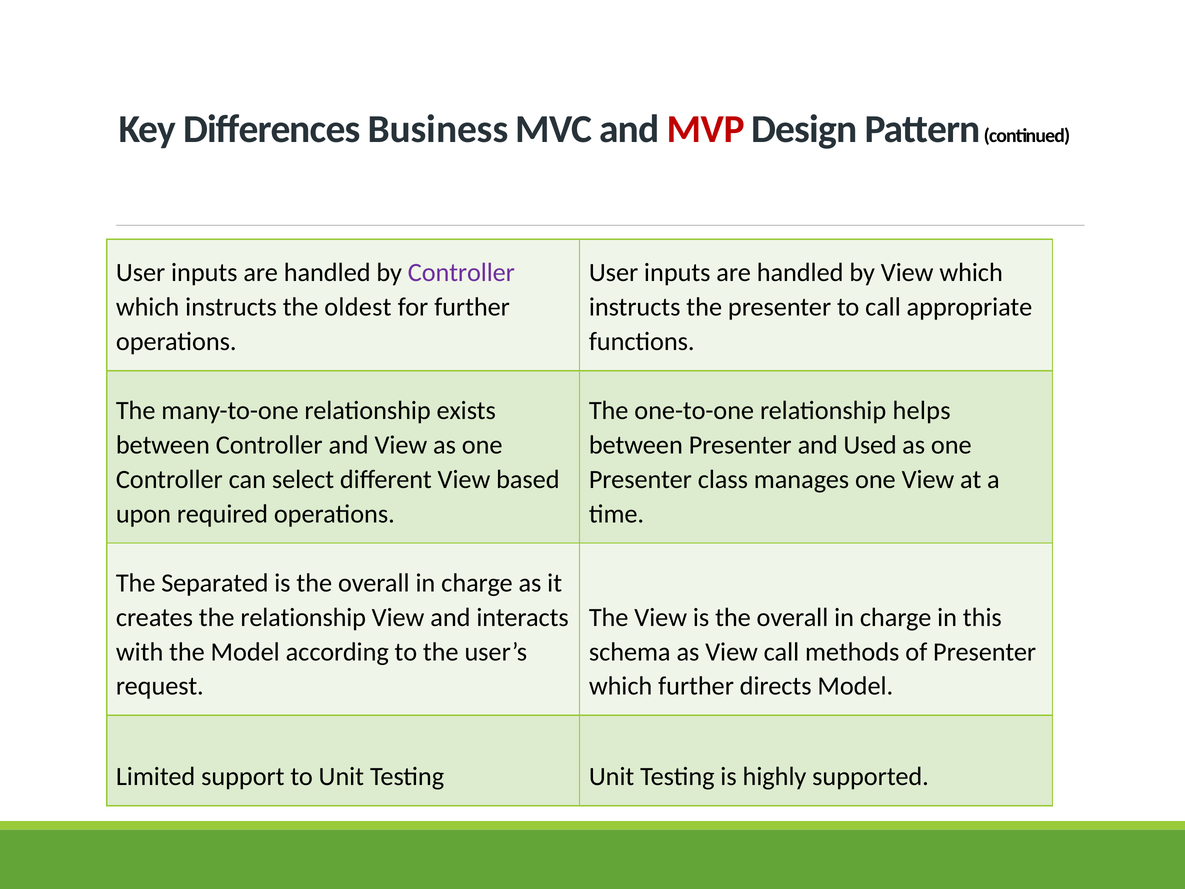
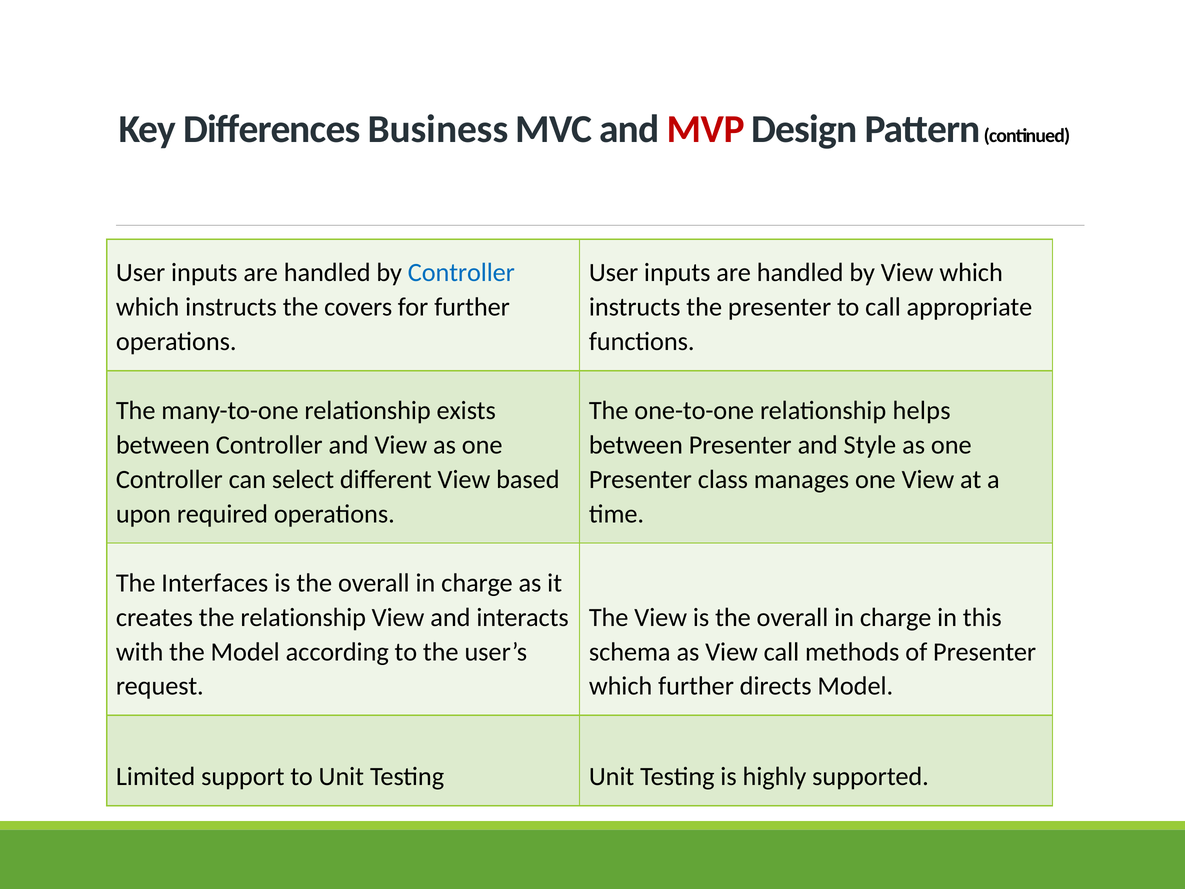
Controller colour: purple -> blue (461, 273)
oldest: oldest -> covers (358, 307)
Used: Used -> Style (870, 445)
Separated: Separated -> Interfaces (215, 583)
